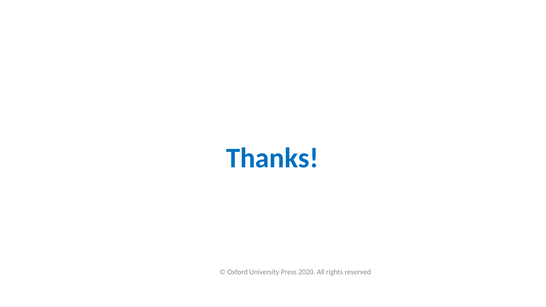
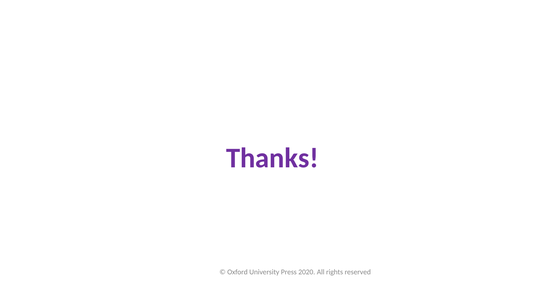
Thanks colour: blue -> purple (272, 158)
